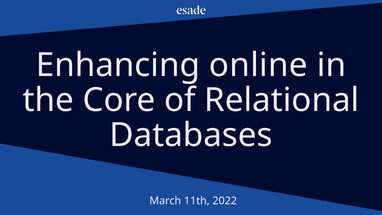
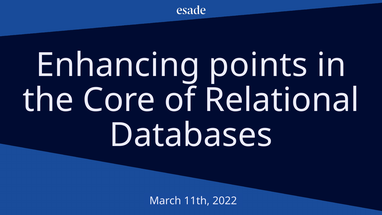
online: online -> points (258, 65)
